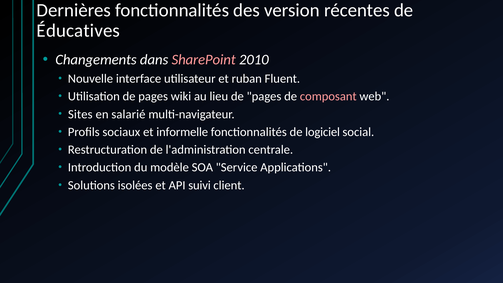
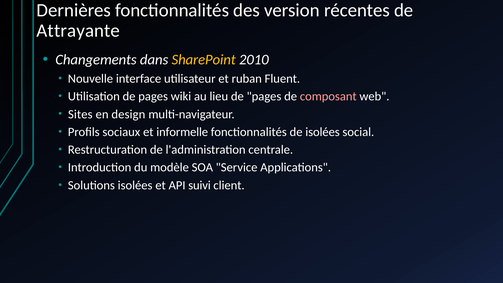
Éducatives: Éducatives -> Attrayante (78, 31)
SharePoint colour: pink -> yellow (204, 60)
salarié: salarié -> design (128, 114)
de logiciel: logiciel -> isolées (323, 132)
